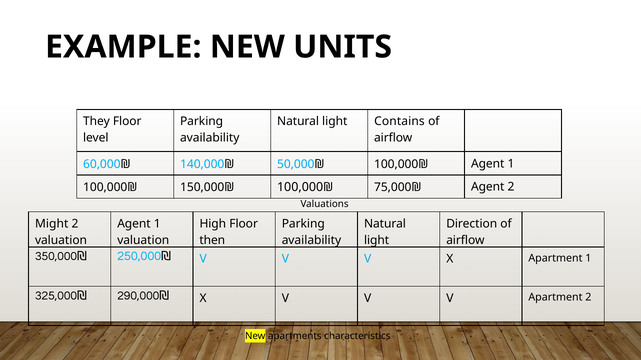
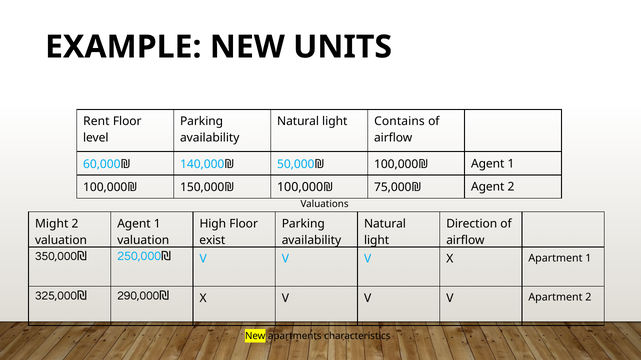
They: They -> Rent (96, 122)
then: then -> exist (212, 240)
